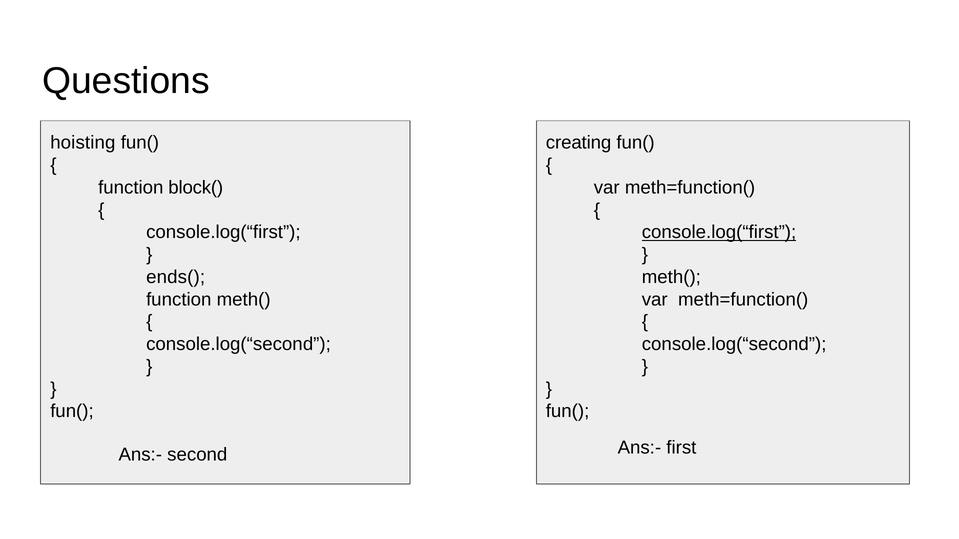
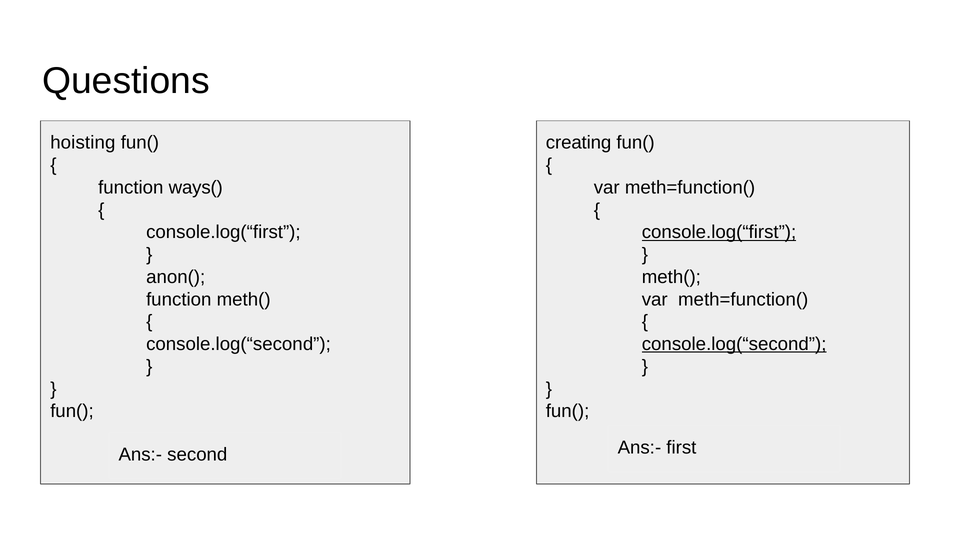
block(: block( -> ways( (196, 188)
ends(: ends( -> anon( (176, 277)
console.log(“second underline: none -> present (734, 344)
